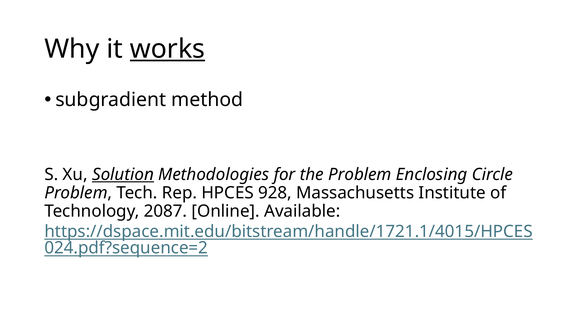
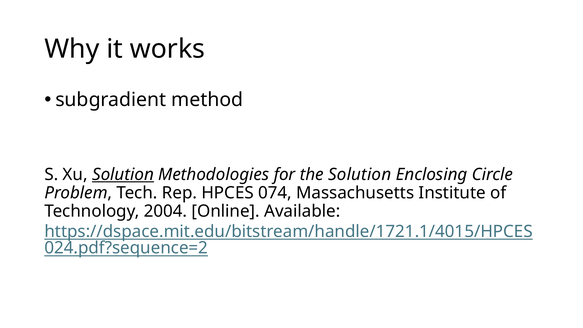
works underline: present -> none (167, 49)
the Problem: Problem -> Solution (360, 174)
928: 928 -> 074 (275, 193)
2087: 2087 -> 2004 (165, 211)
